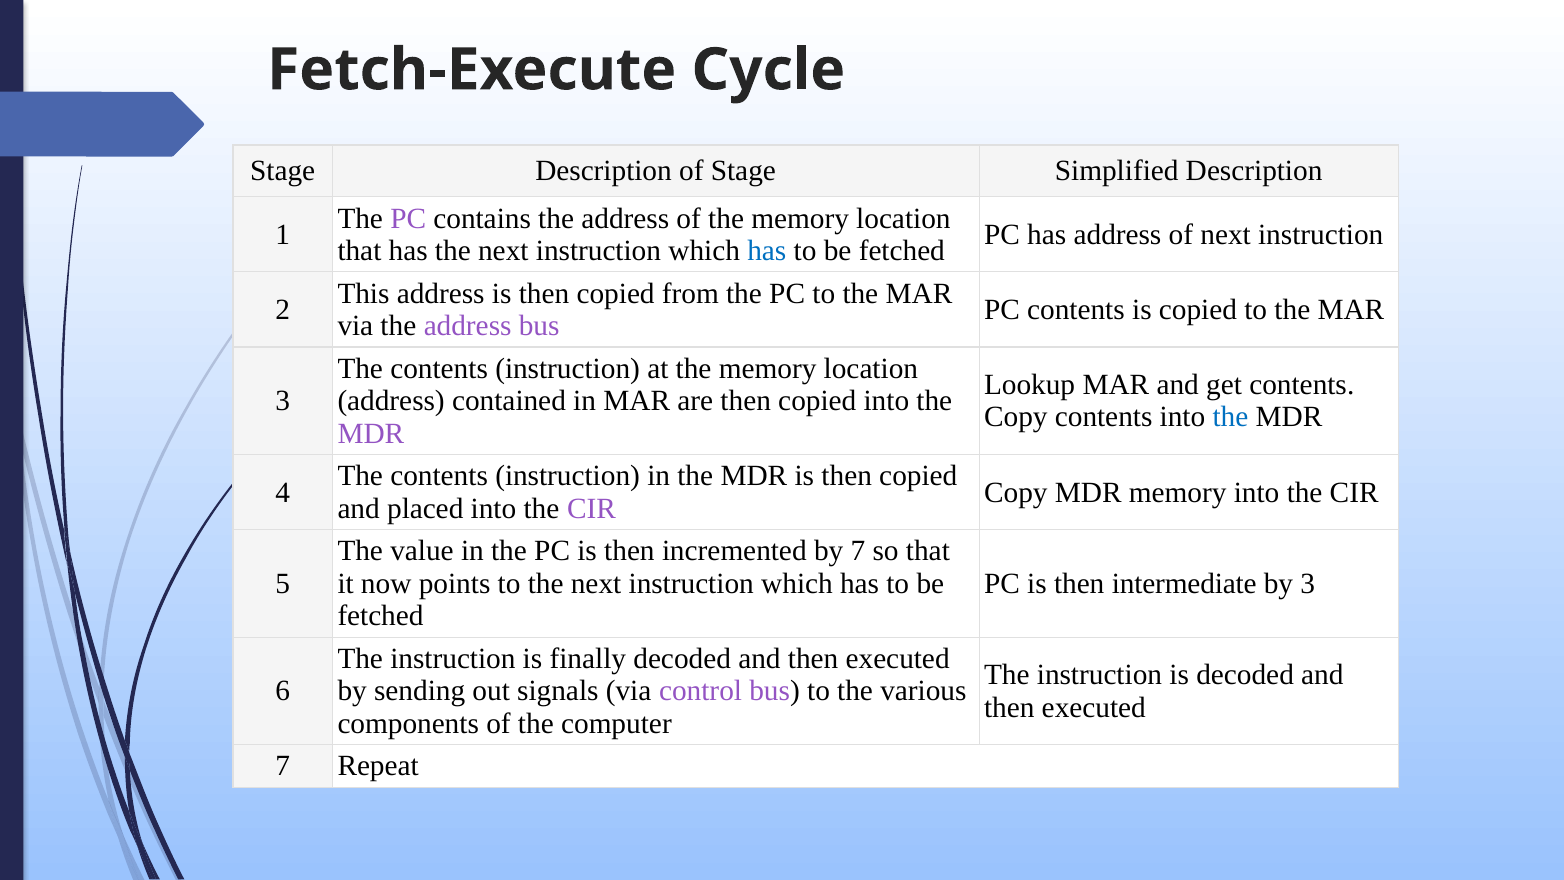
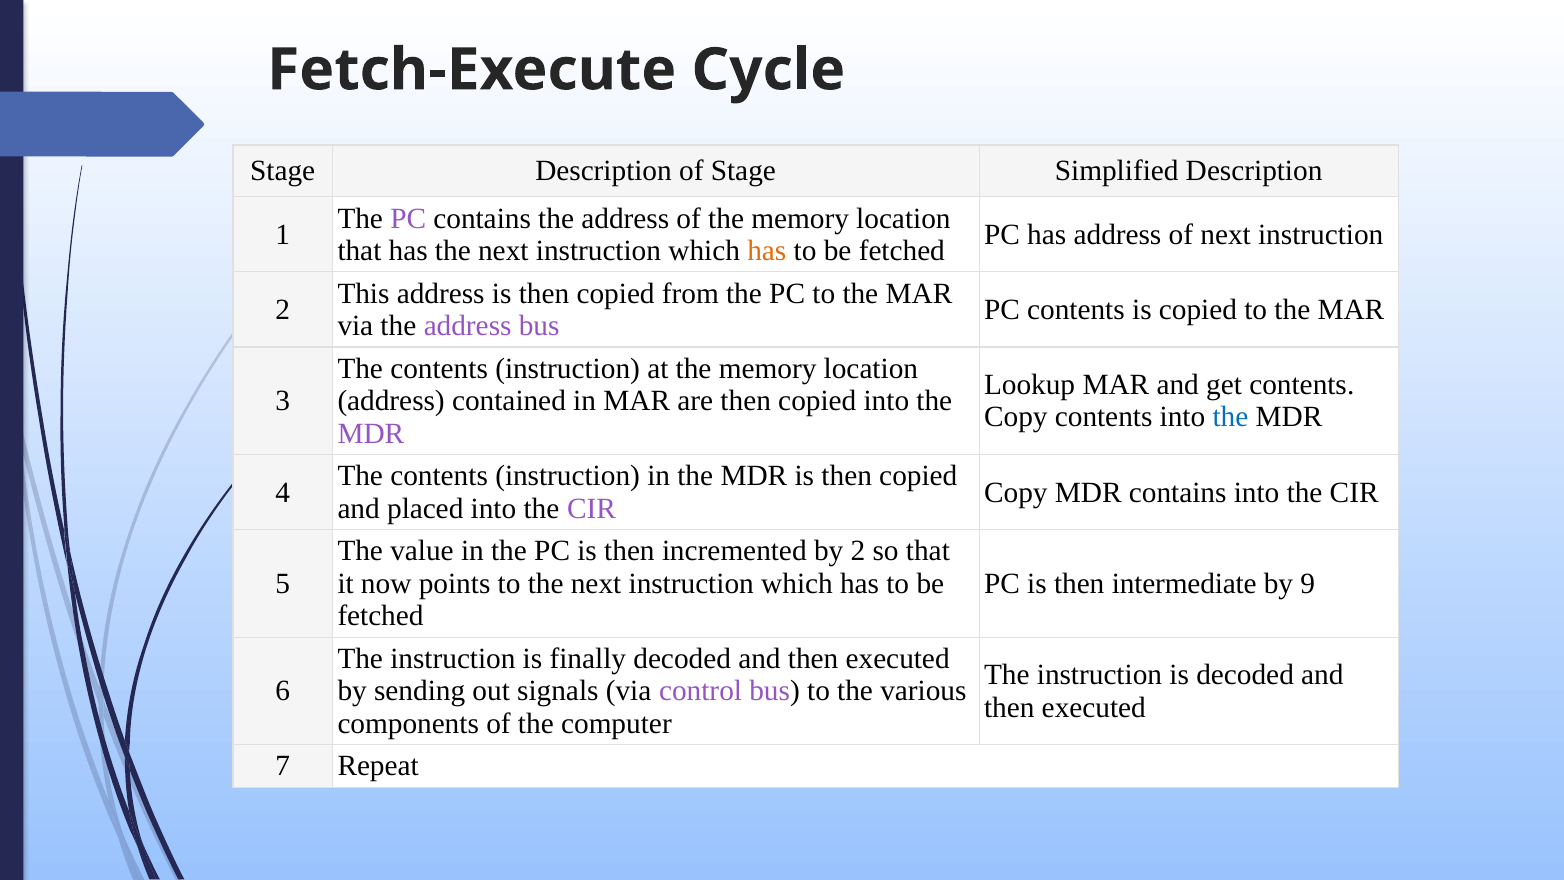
has colour: blue -> orange (767, 251)
MDR memory: memory -> contains (1178, 492)
by 7: 7 -> 2 (858, 551)
by 3: 3 -> 9 (1308, 583)
